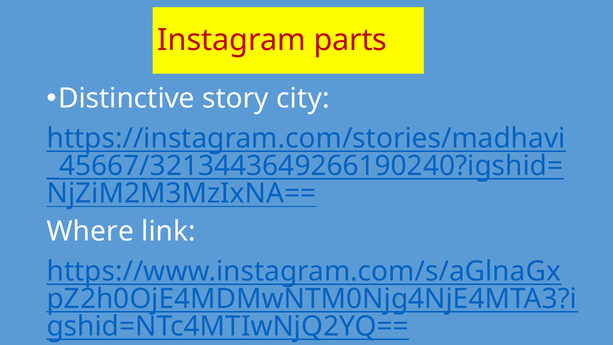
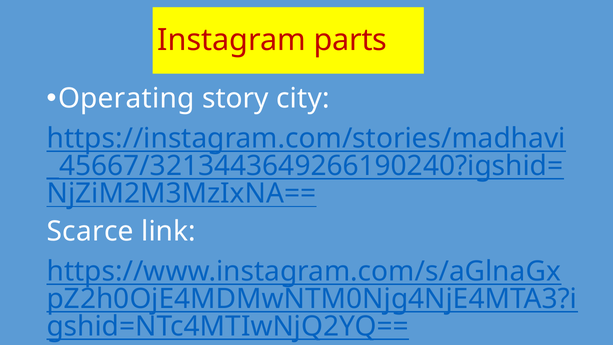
Distinctive: Distinctive -> Operating (126, 98)
Where: Where -> Scarce (90, 231)
